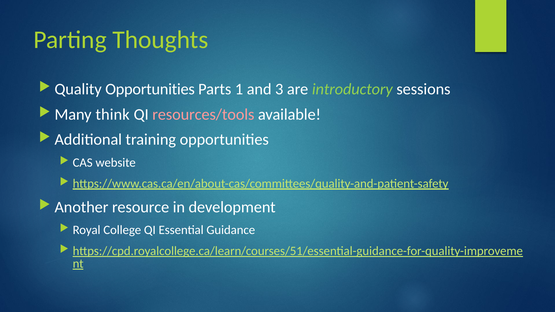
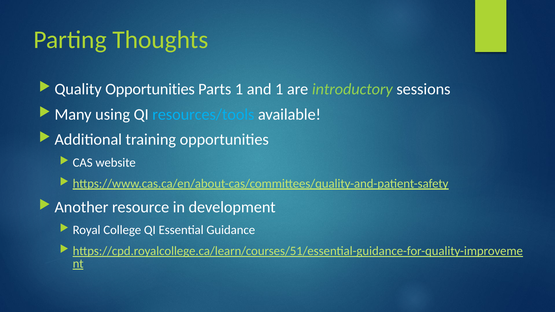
and 3: 3 -> 1 (279, 89)
think: think -> using (113, 114)
resources/tools colour: pink -> light blue (203, 114)
